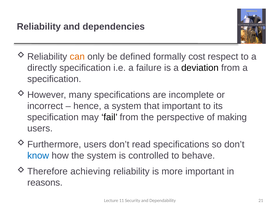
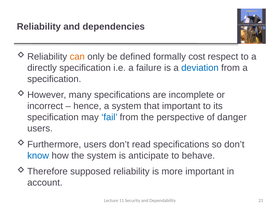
deviation colour: black -> blue (200, 68)
fail colour: black -> blue (109, 117)
making: making -> danger (232, 117)
controlled: controlled -> anticipate (149, 156)
achieving: achieving -> supposed (91, 171)
reasons: reasons -> account (45, 183)
